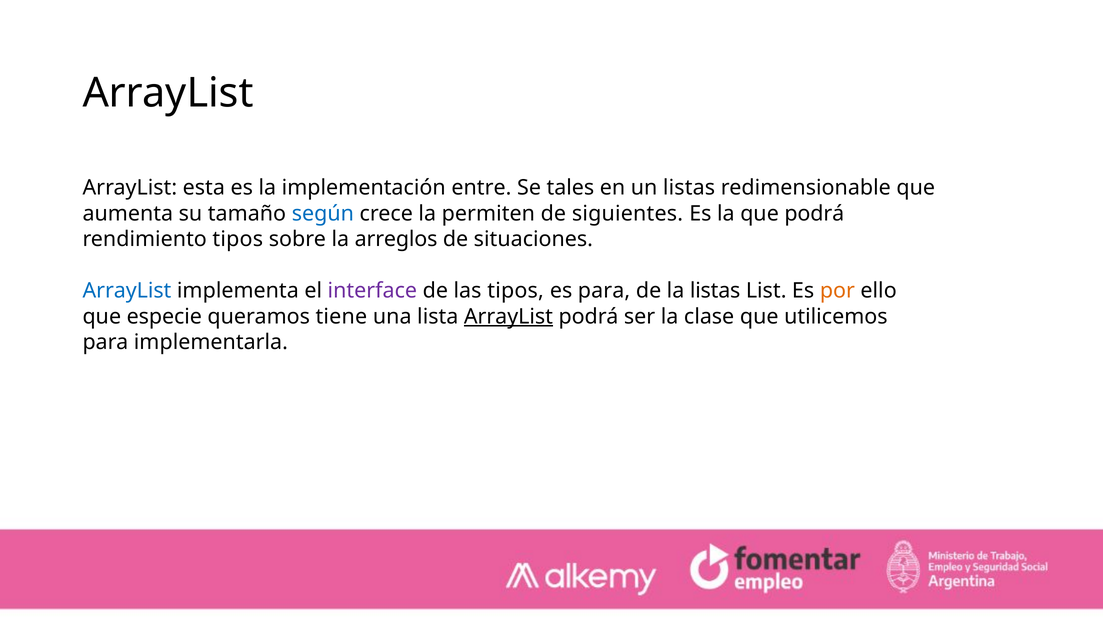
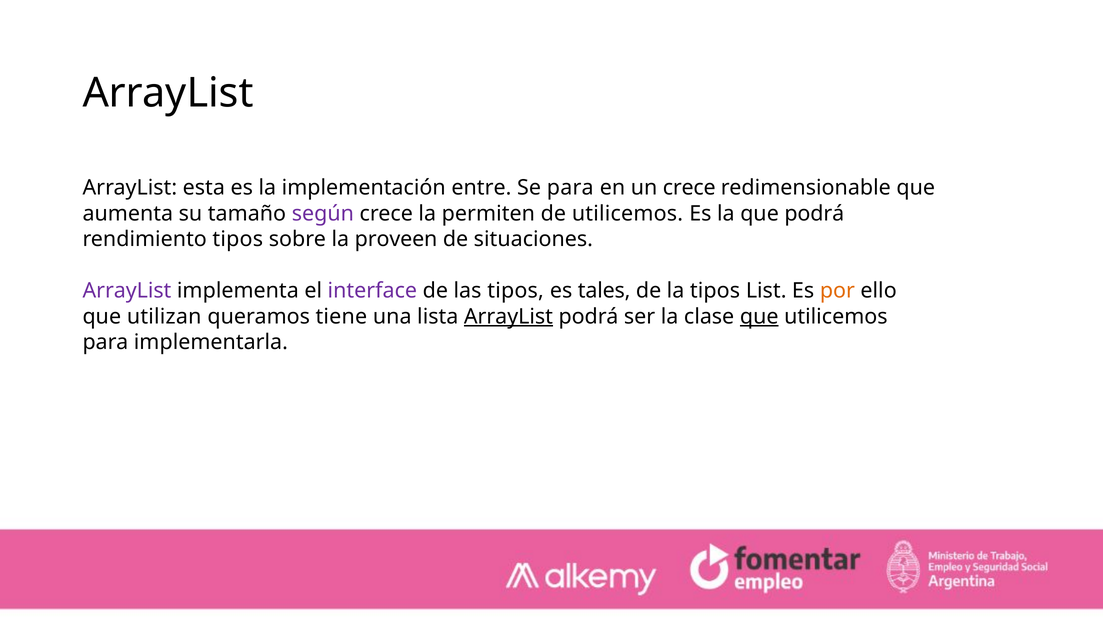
Se tales: tales -> para (570, 188)
un listas: listas -> crece (689, 188)
según colour: blue -> purple (323, 214)
de siguientes: siguientes -> utilicemos (628, 214)
arreglos: arreglos -> proveen (396, 239)
ArrayList colour: blue -> purple (127, 291)
es para: para -> tales (604, 291)
la listas: listas -> tipos (715, 291)
especie: especie -> utilizan (164, 317)
que underline: none -> present (759, 317)
